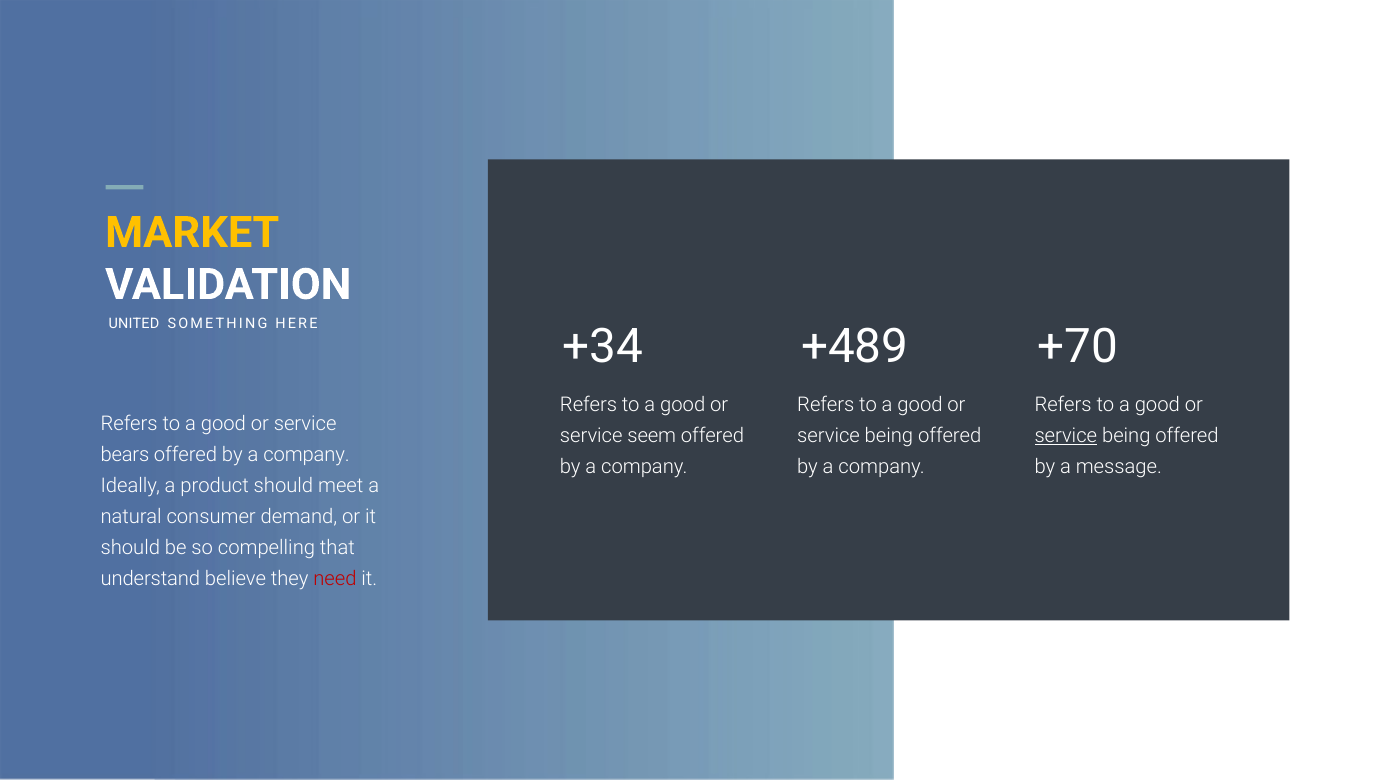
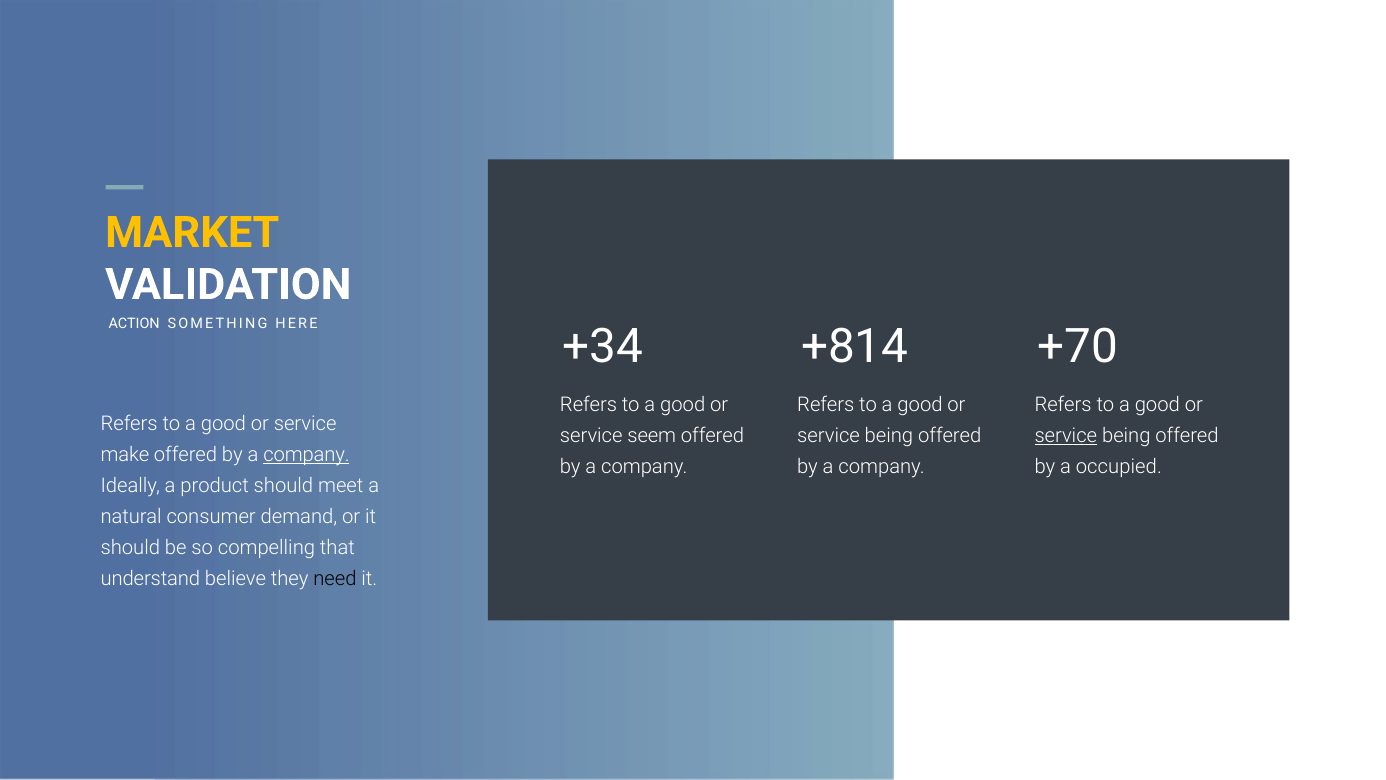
UNITED: UNITED -> ACTION (134, 324)
+489: +489 -> +814 (855, 347)
bears: bears -> make (125, 455)
company underline: none -> present (306, 455)
message: message -> occupied (1119, 467)
need colour: red -> black (335, 579)
